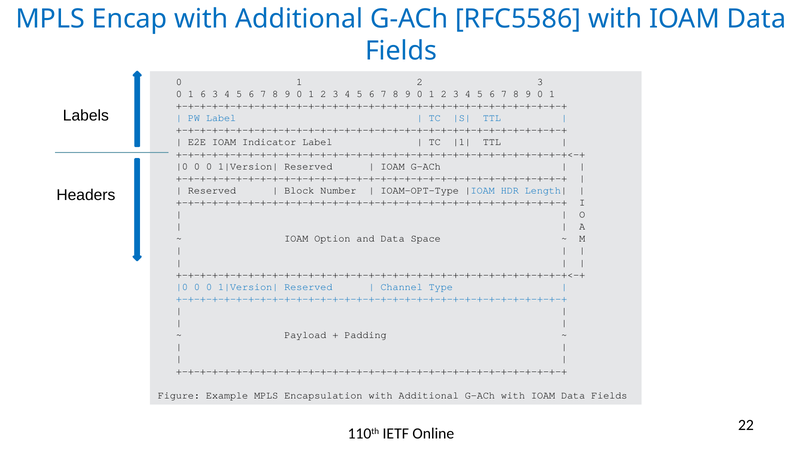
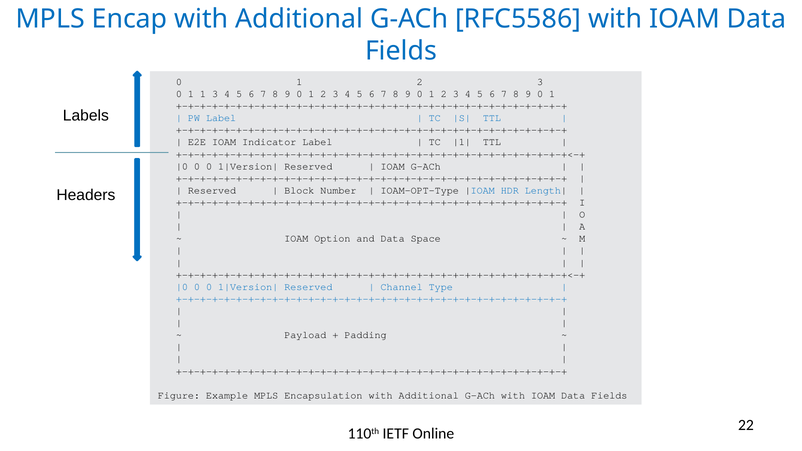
1 6: 6 -> 1 (203, 94)
